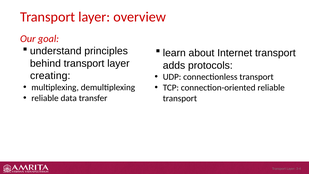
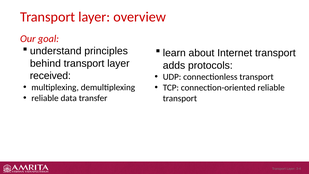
creating: creating -> received (50, 76)
